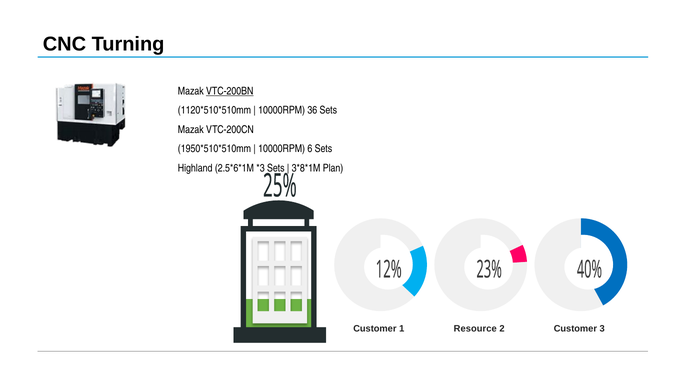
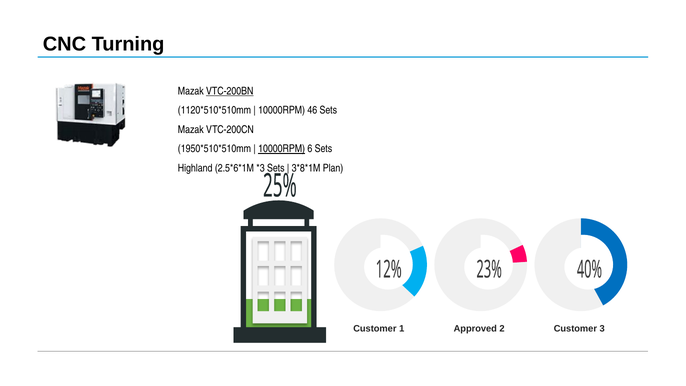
36: 36 -> 46 (312, 110)
10000RPM underline: none -> present (282, 149)
Resource: Resource -> Approved (475, 328)
